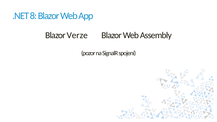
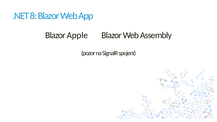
Verze: Verze -> Apple (77, 35)
